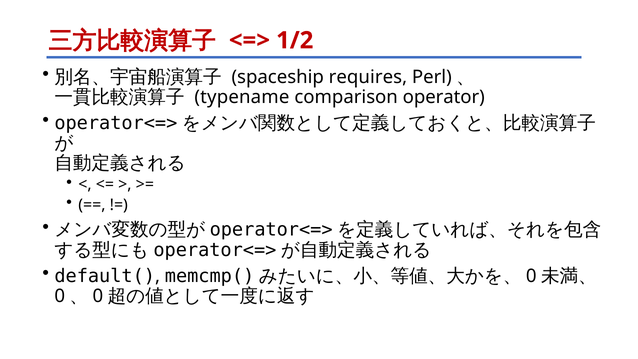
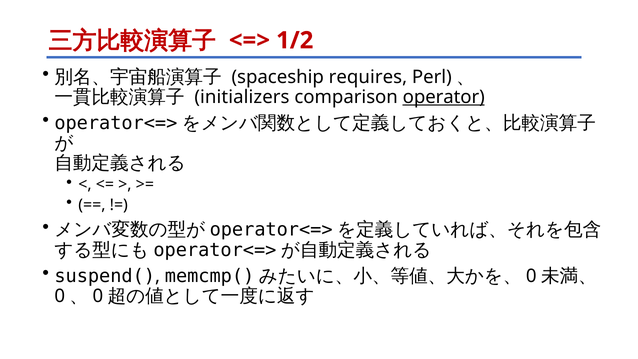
typename: typename -> initializers (242, 97)
operator underline: none -> present (444, 97)
default(: default( -> suspend( (105, 276)
